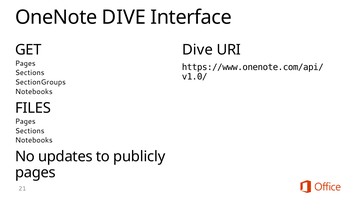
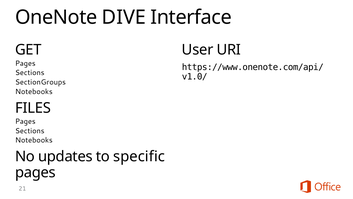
Dive: Dive -> User (198, 50)
publicly: publicly -> specific (139, 156)
